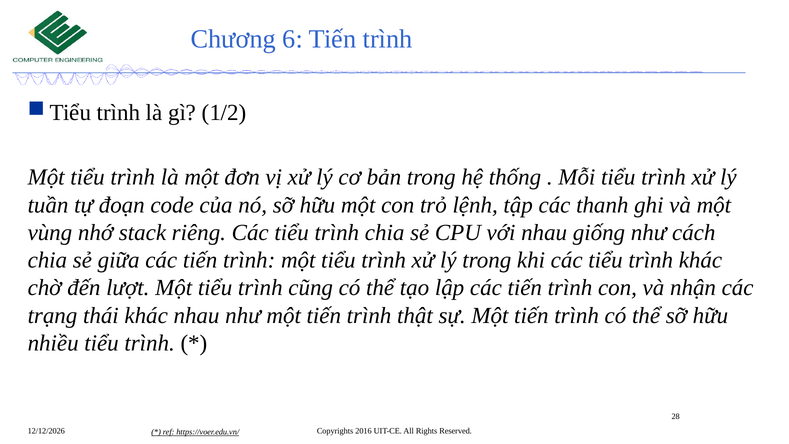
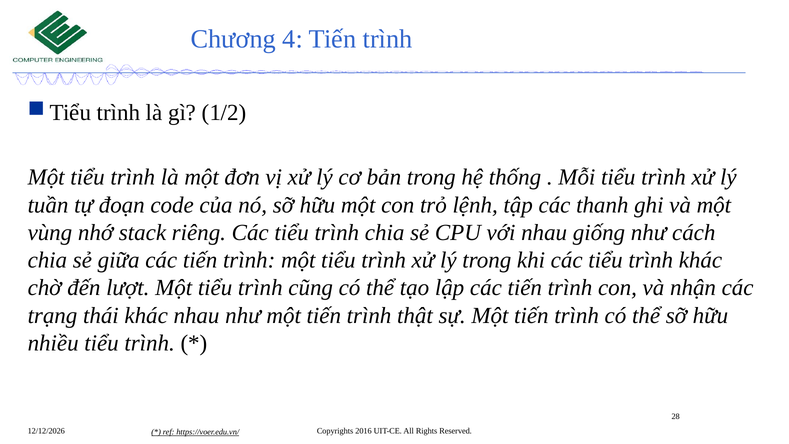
6: 6 -> 4 (293, 39)
